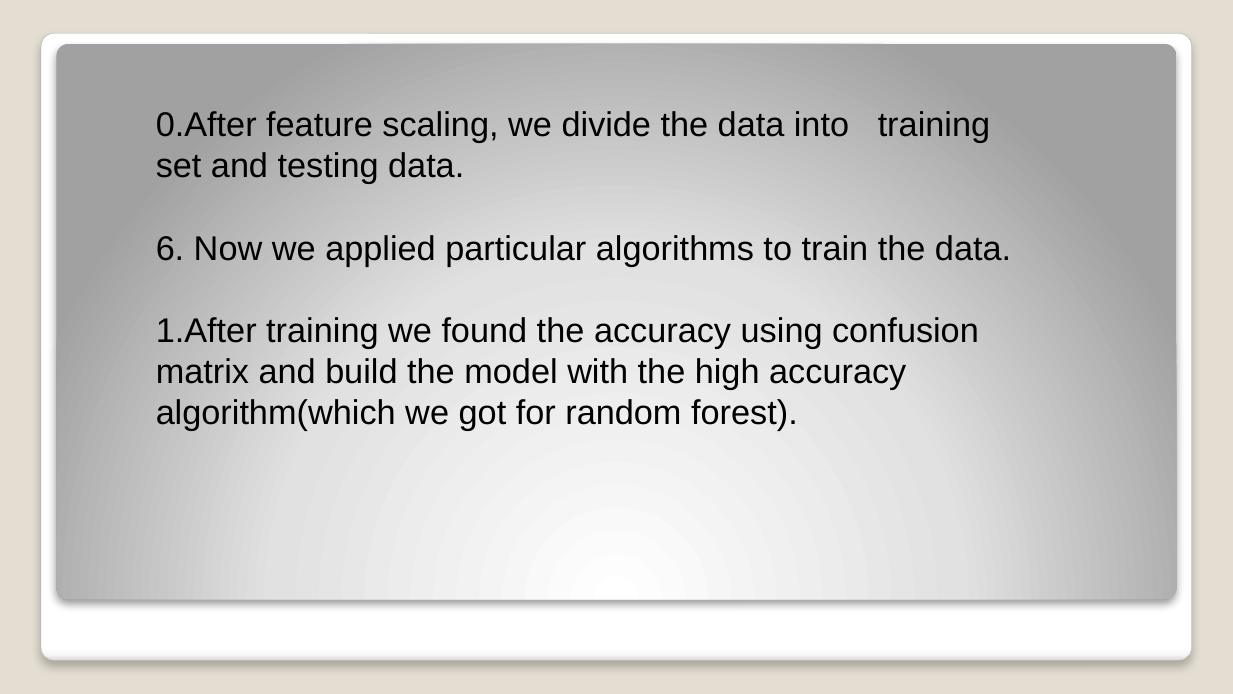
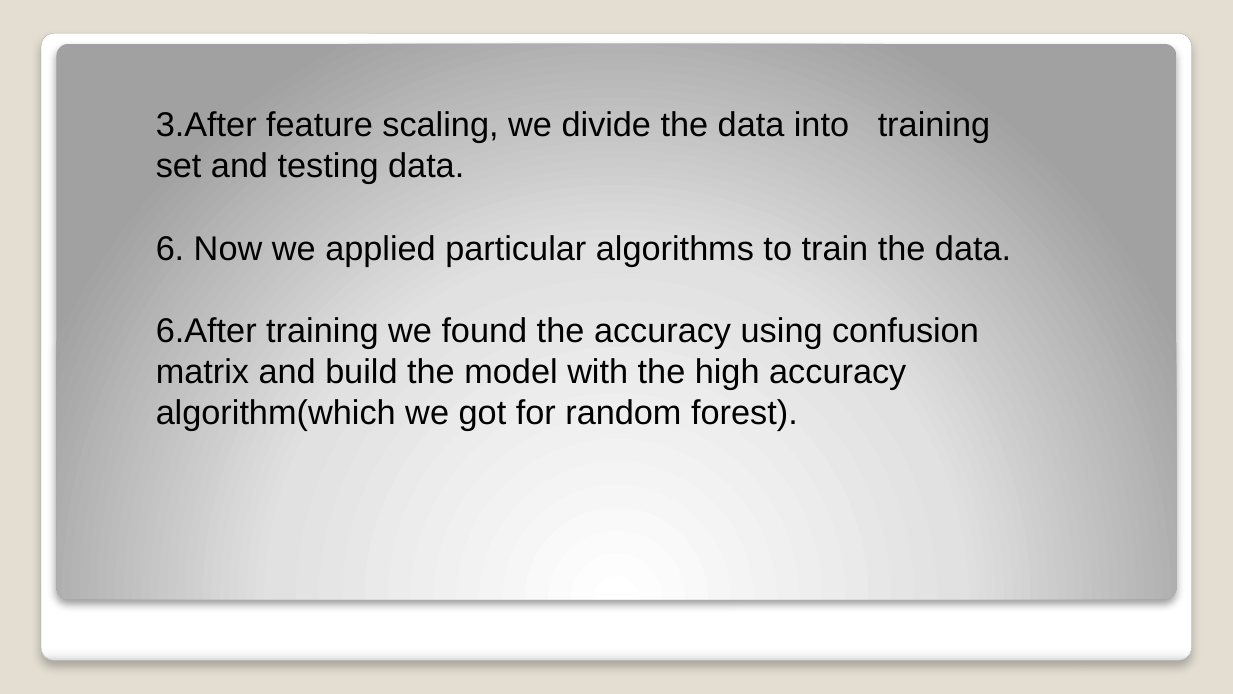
0.After: 0.After -> 3.After (206, 125)
1.After: 1.After -> 6.After (206, 331)
